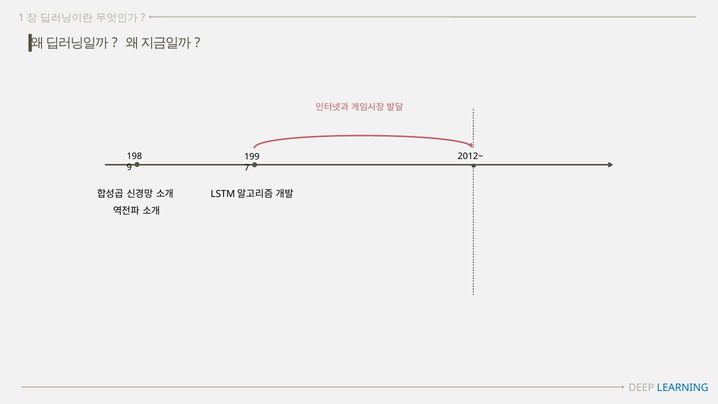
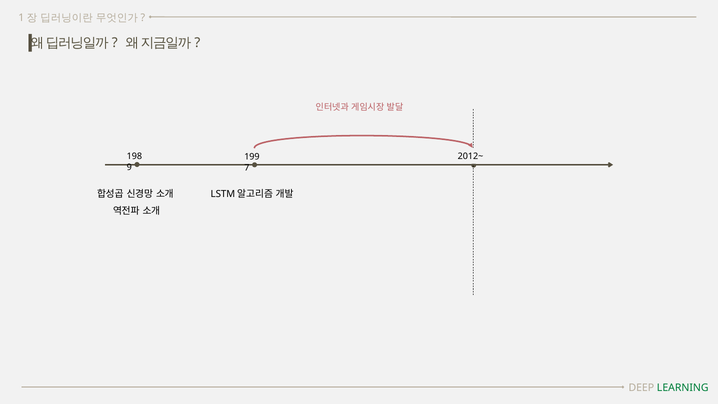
LEARNING colour: blue -> green (683, 388)
